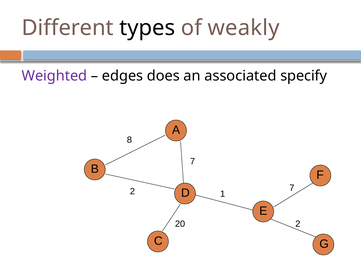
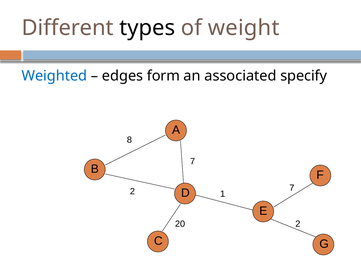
weakly: weakly -> weight (244, 28)
Weighted colour: purple -> blue (54, 76)
does: does -> form (163, 76)
